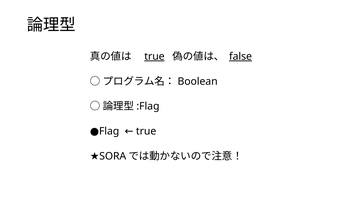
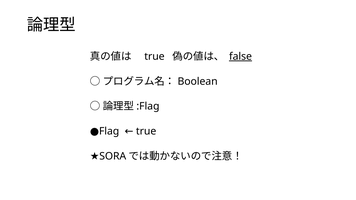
true underline: present -> none (154, 57)
